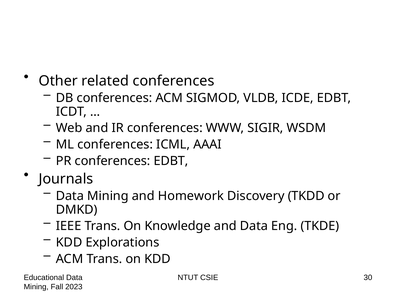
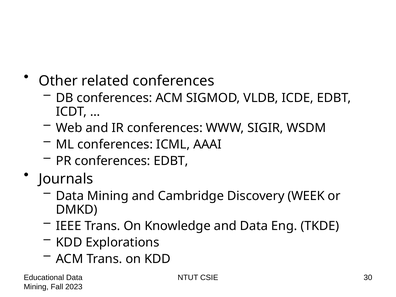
Homework: Homework -> Cambridge (191, 196)
TKDD: TKDD -> WEEK (306, 196)
